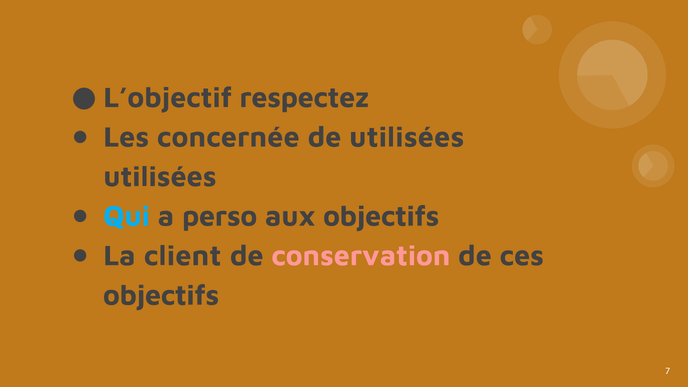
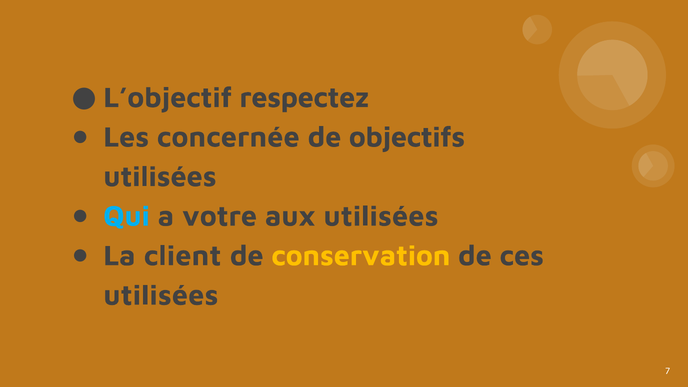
de utilisées: utilisées -> objectifs (407, 137)
perso: perso -> votre (219, 216)
aux objectifs: objectifs -> utilisées (381, 216)
conservation colour: pink -> yellow (361, 256)
objectifs: objectifs -> utilisées (161, 295)
